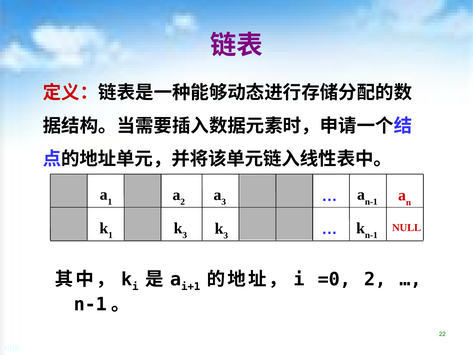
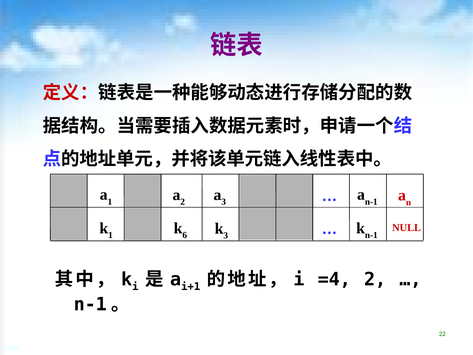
3: 3 -> 6 (185, 235)
=0: =0 -> =4 (334, 279)
